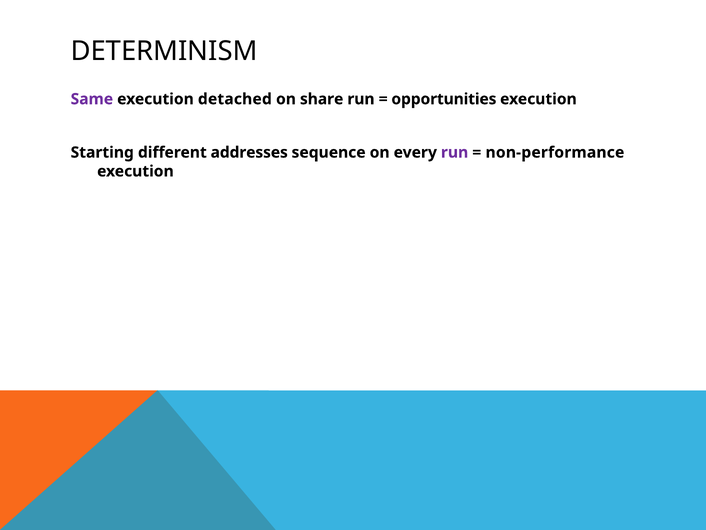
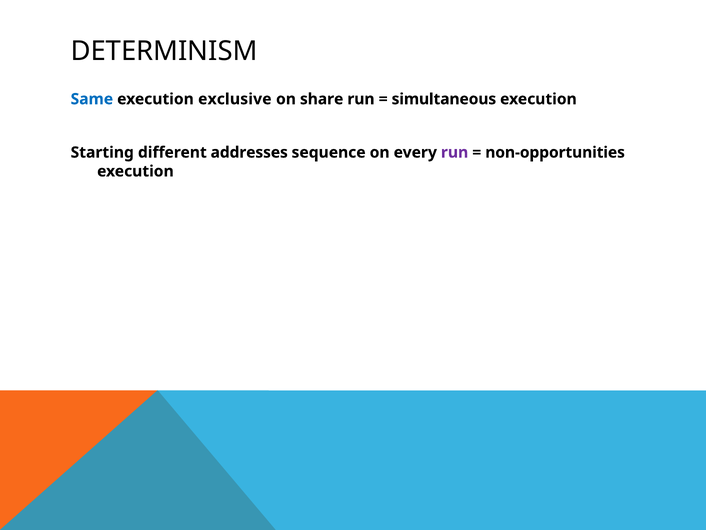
Same colour: purple -> blue (92, 99)
detached: detached -> exclusive (235, 99)
opportunities: opportunities -> simultaneous (444, 99)
non-performance: non-performance -> non-opportunities (555, 152)
